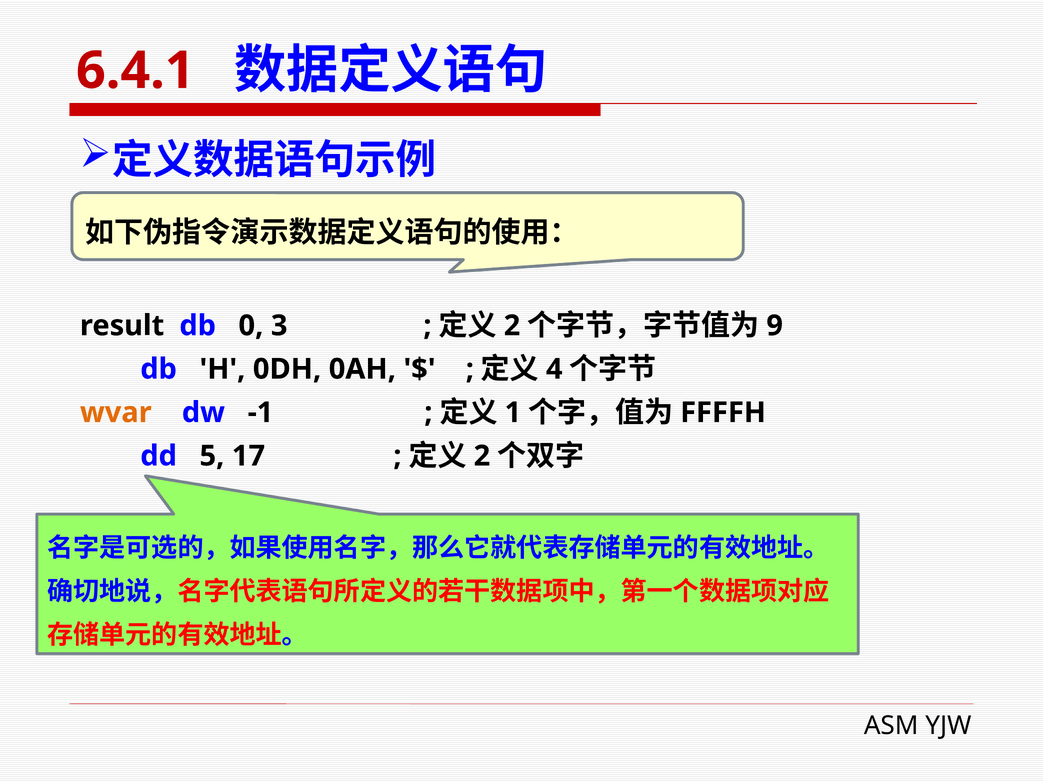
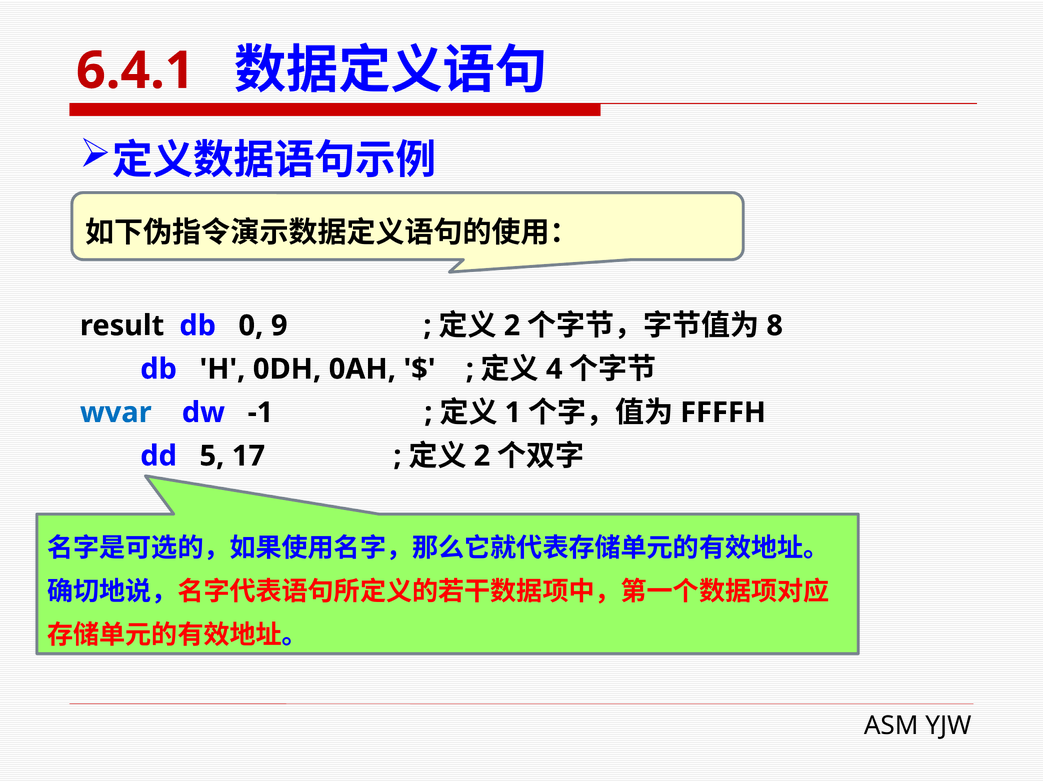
3: 3 -> 9 (279, 326)
9: 9 -> 8 (775, 326)
wvar colour: orange -> blue (116, 413)
